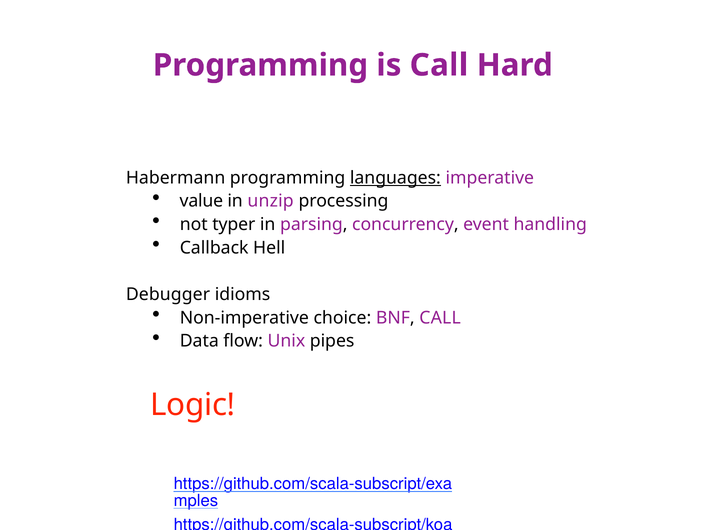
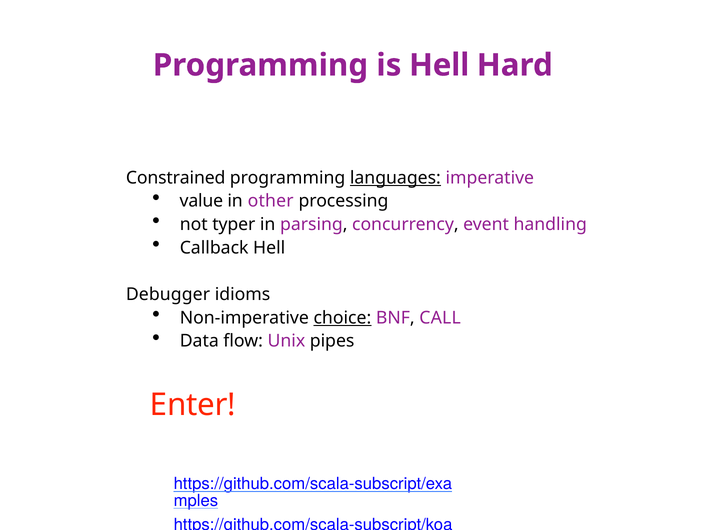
is Call: Call -> Hell (439, 65)
Habermann: Habermann -> Constrained (176, 178)
unzip: unzip -> other (271, 201)
choice underline: none -> present (342, 317)
Logic: Logic -> Enter (193, 404)
